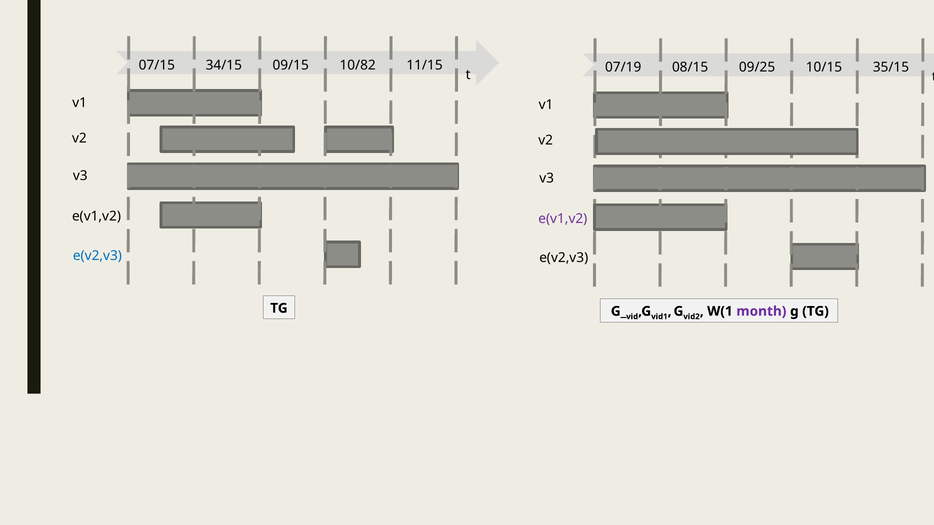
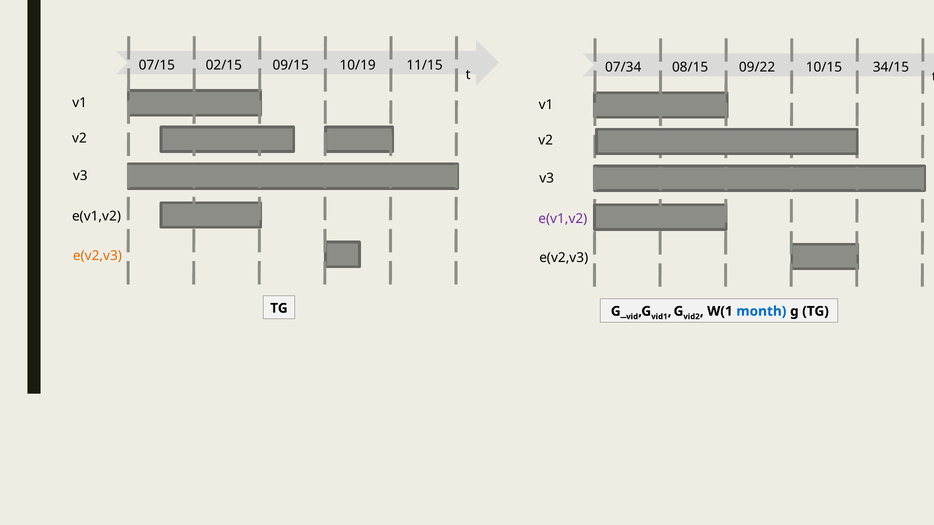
34/15: 34/15 -> 02/15 (224, 65)
10/82: 10/82 -> 10/19 (358, 65)
07/19: 07/19 -> 07/34 (623, 67)
09/25: 09/25 -> 09/22 (757, 67)
35/15: 35/15 -> 34/15 (891, 67)
e(v2,v3 colour: blue -> orange (97, 256)
month colour: purple -> blue (761, 311)
